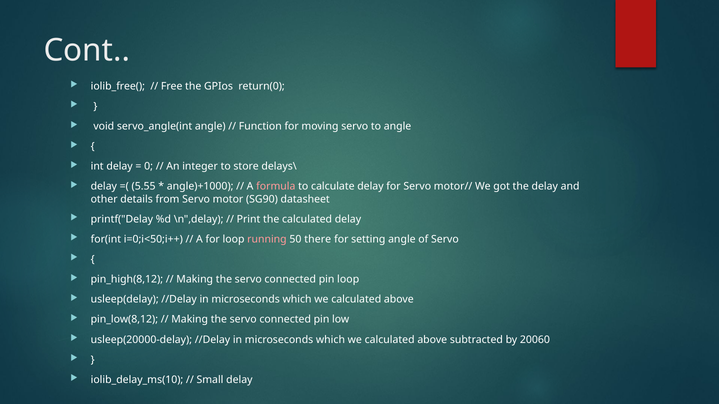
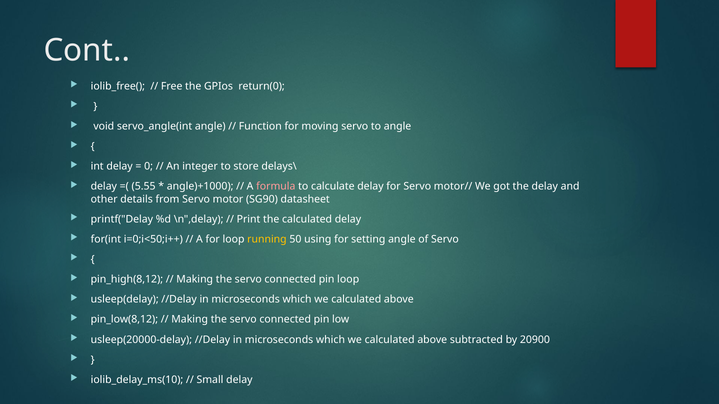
running colour: pink -> yellow (267, 239)
there: there -> using (318, 239)
20060: 20060 -> 20900 (535, 340)
